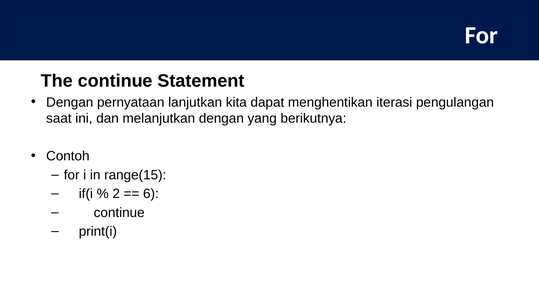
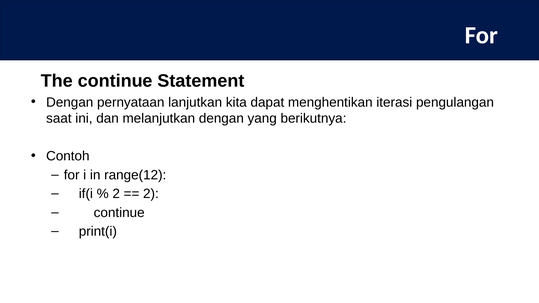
range(15: range(15 -> range(12 (135, 175)
6: 6 -> 2 (151, 194)
